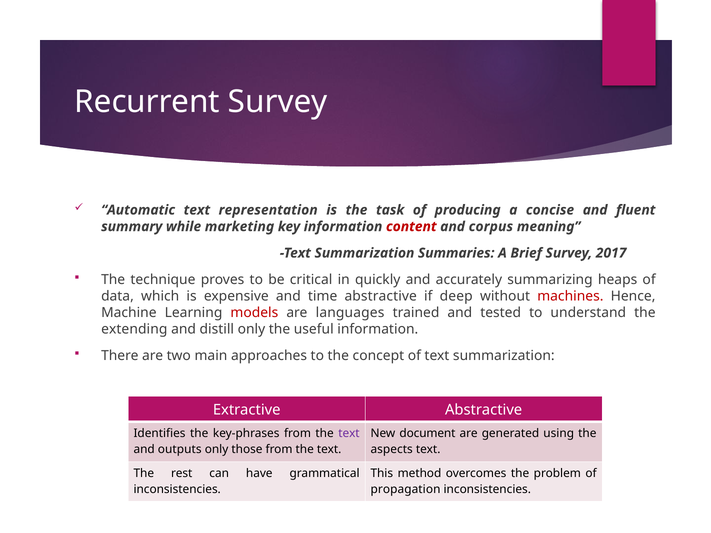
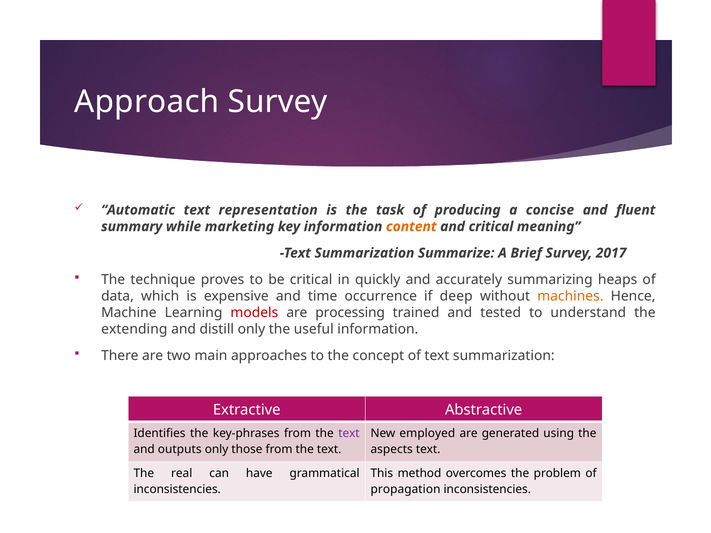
Recurrent: Recurrent -> Approach (147, 102)
content colour: red -> orange (411, 227)
and corpus: corpus -> critical (491, 227)
Summaries: Summaries -> Summarize (456, 253)
time abstractive: abstractive -> occurrence (381, 296)
machines colour: red -> orange (570, 296)
languages: languages -> processing (350, 313)
document: document -> employed (427, 434)
rest: rest -> real (182, 473)
